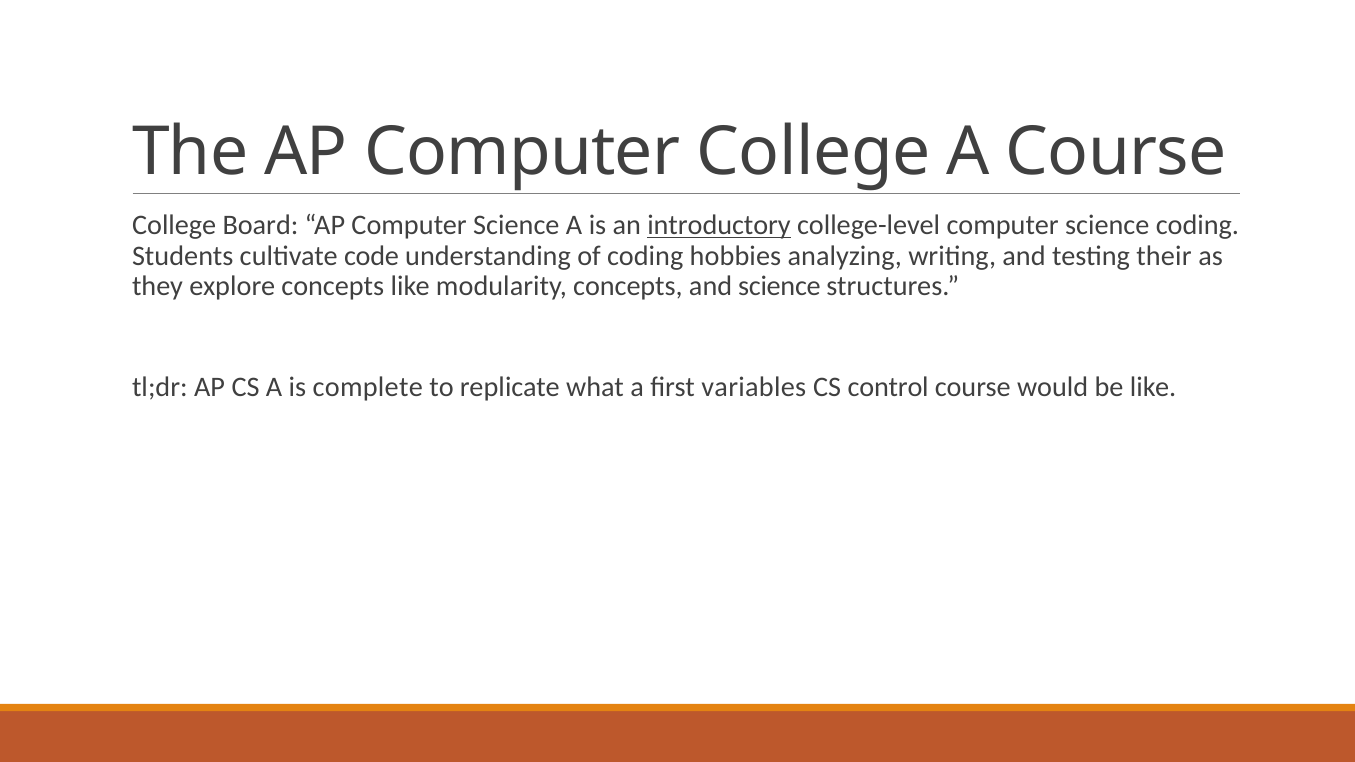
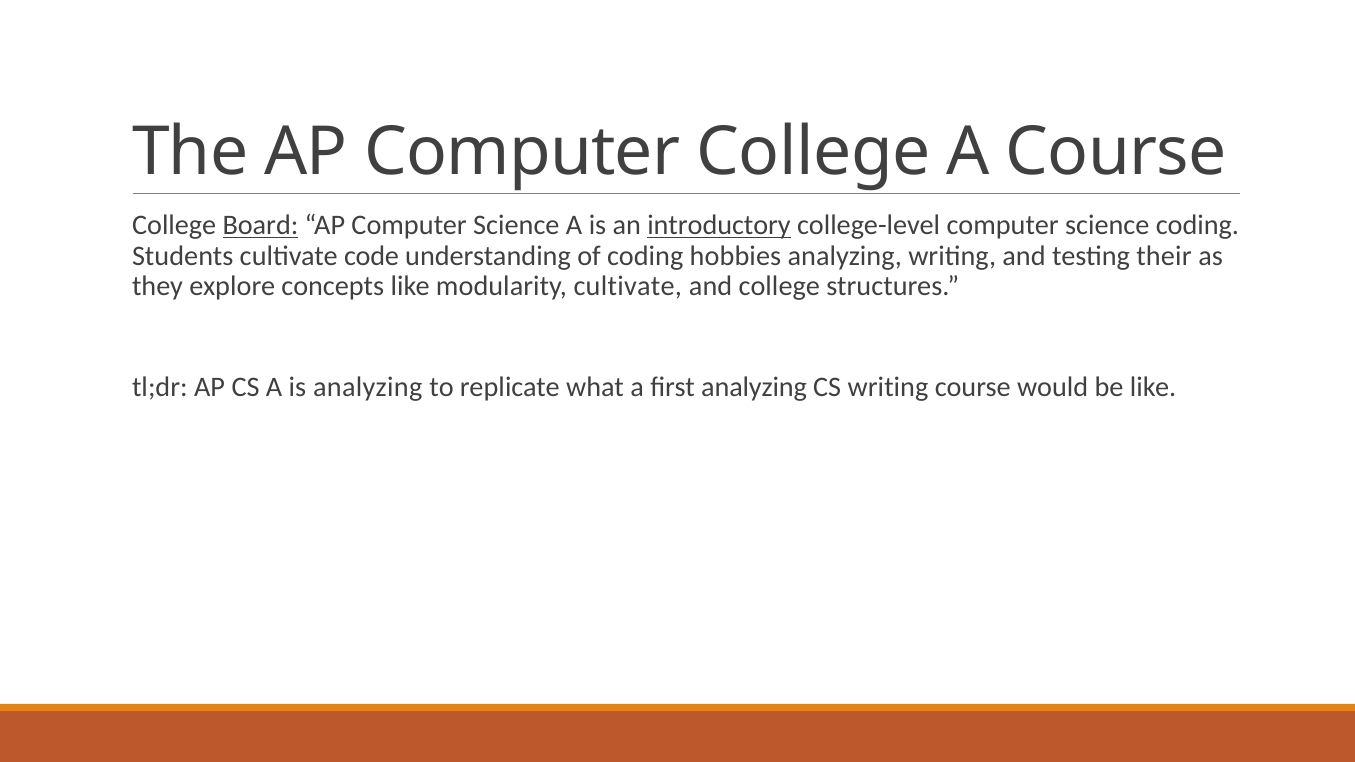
Board underline: none -> present (260, 225)
modularity concepts: concepts -> cultivate (628, 286)
and science: science -> college (779, 286)
is complete: complete -> analyzing (368, 387)
first variables: variables -> analyzing (754, 387)
CS control: control -> writing (888, 387)
